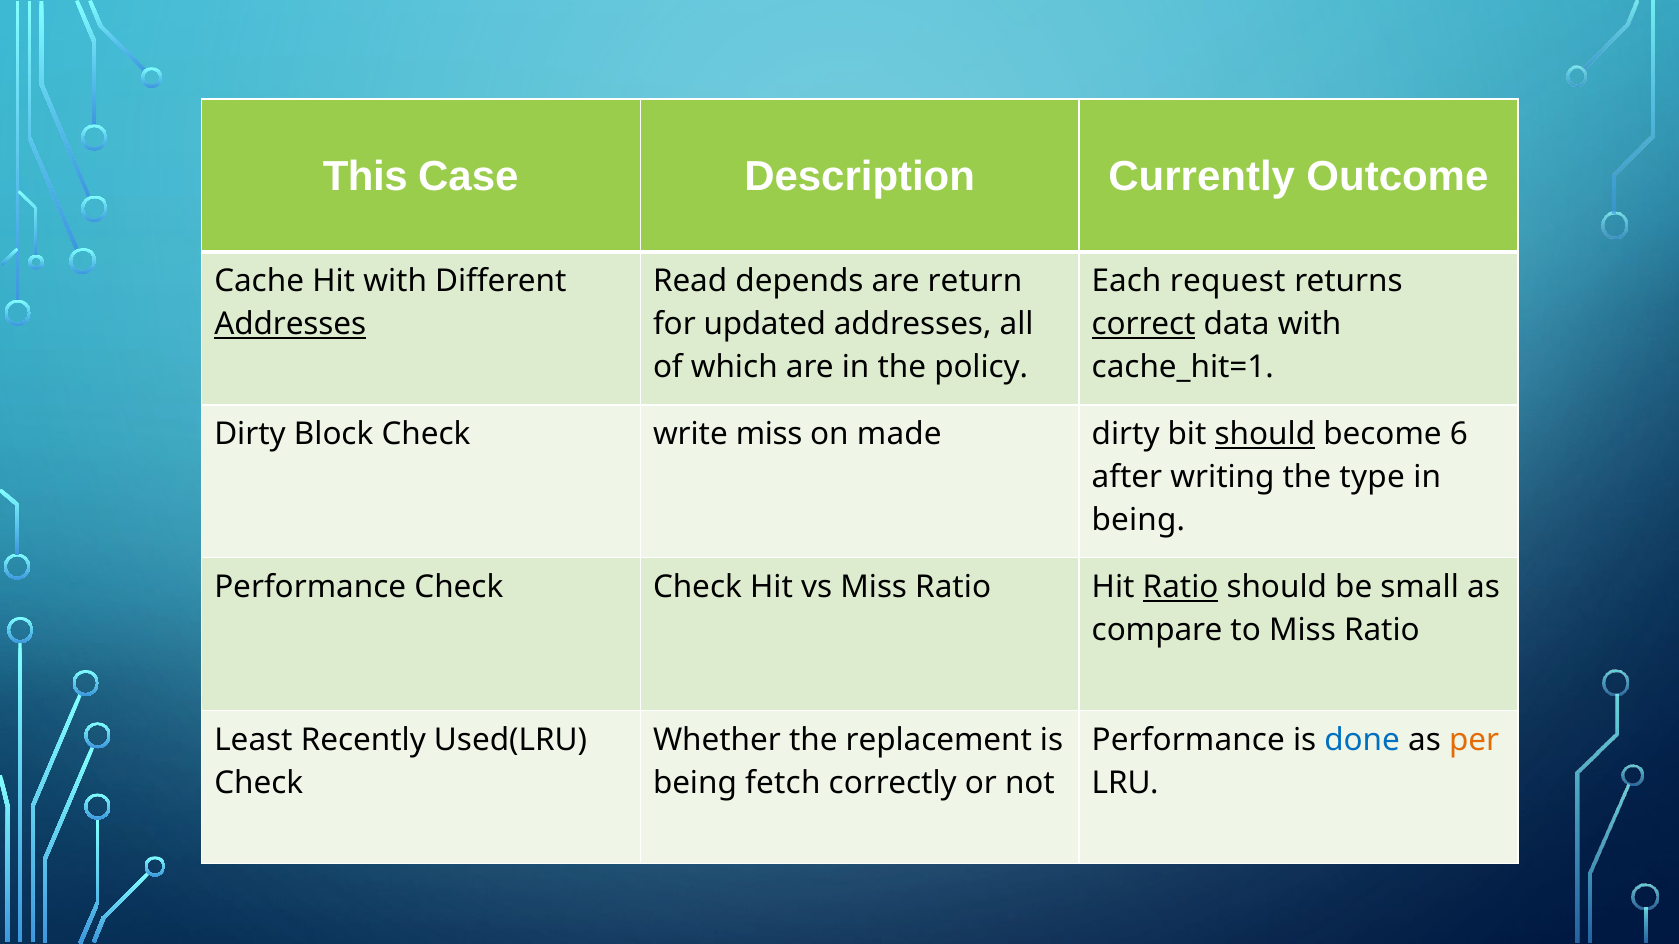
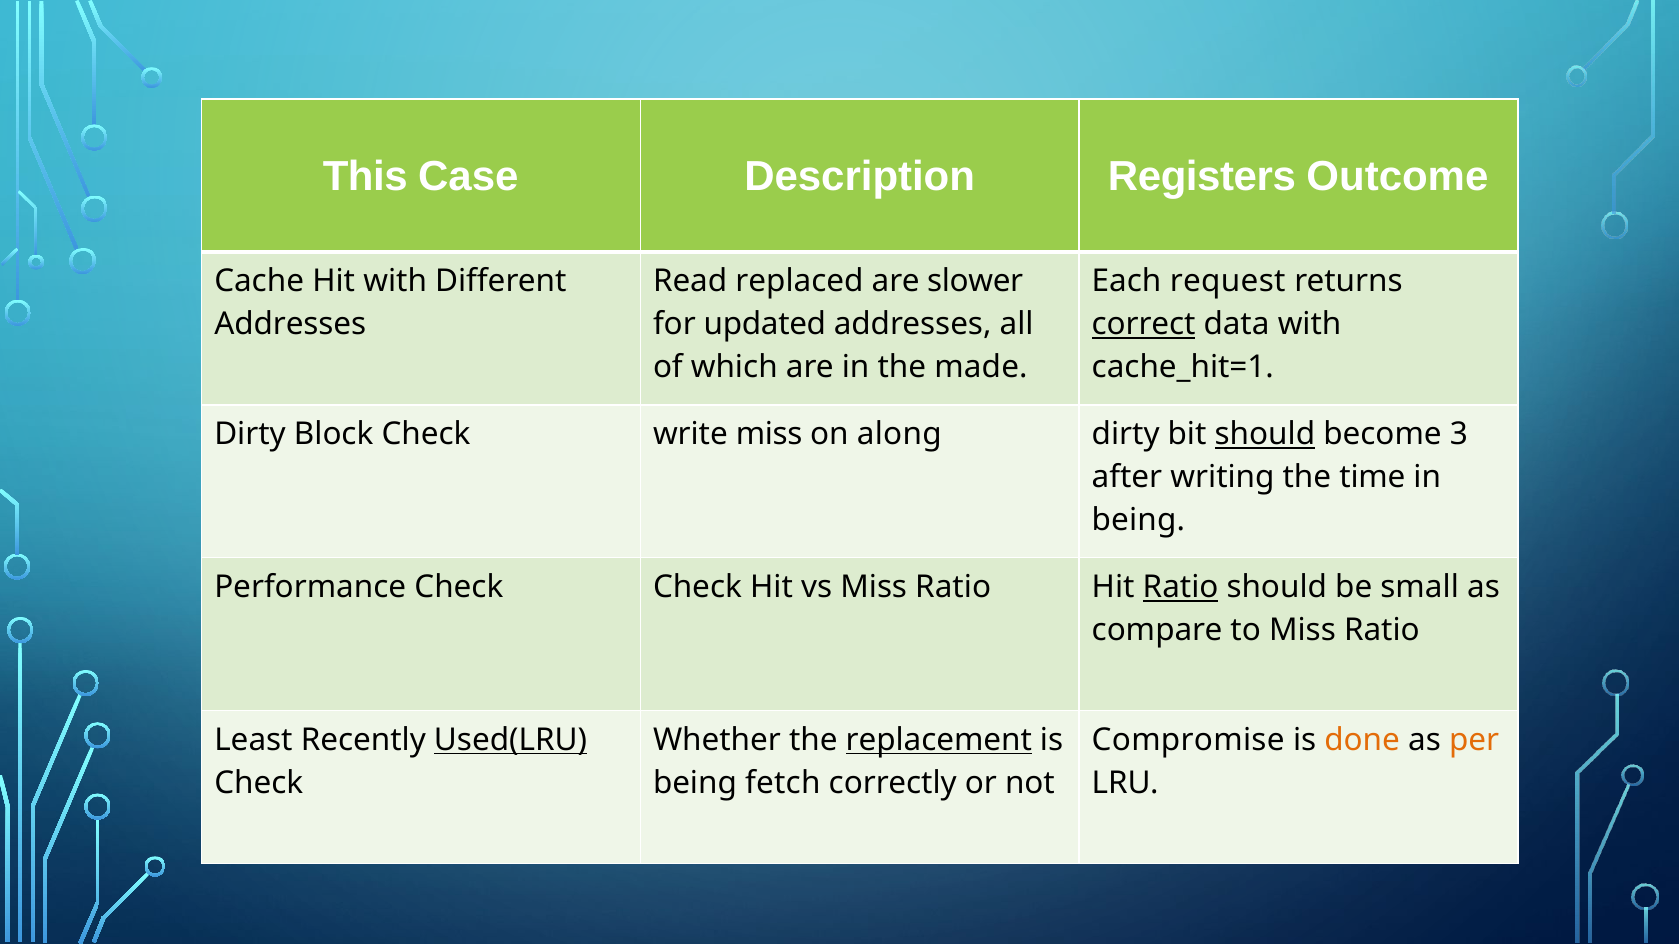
Currently: Currently -> Registers (1202, 176)
depends: depends -> replaced (800, 282)
return: return -> slower (975, 282)
Addresses underline: present -> none (290, 324)
policy: policy -> made (981, 367)
made: made -> along (899, 434)
6: 6 -> 3 (1459, 434)
type: type -> time (1372, 477)
Used(LRU underline: none -> present (511, 740)
replacement underline: none -> present (939, 740)
Performance: Performance -> Compromise (1188, 740)
done colour: blue -> orange (1362, 740)
